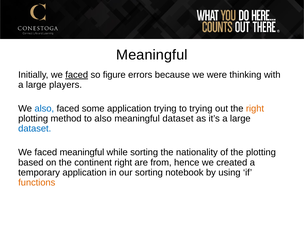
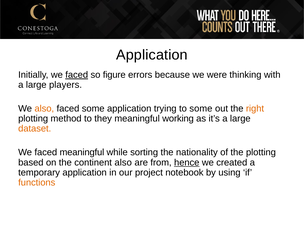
Meaningful: Meaningful -> Application (152, 55)
also colour: blue -> orange (44, 109)
to trying: trying -> some (201, 109)
to also: also -> they (103, 119)
meaningful dataset: dataset -> working (178, 119)
dataset colour: blue -> orange (35, 129)
continent right: right -> also (123, 162)
hence underline: none -> present (187, 162)
our sorting: sorting -> project (149, 172)
